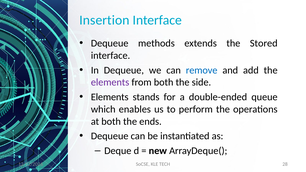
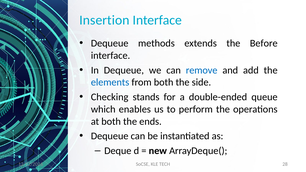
Stored: Stored -> Before (264, 43)
elements colour: purple -> blue (110, 82)
Elements: Elements -> Checking (110, 97)
